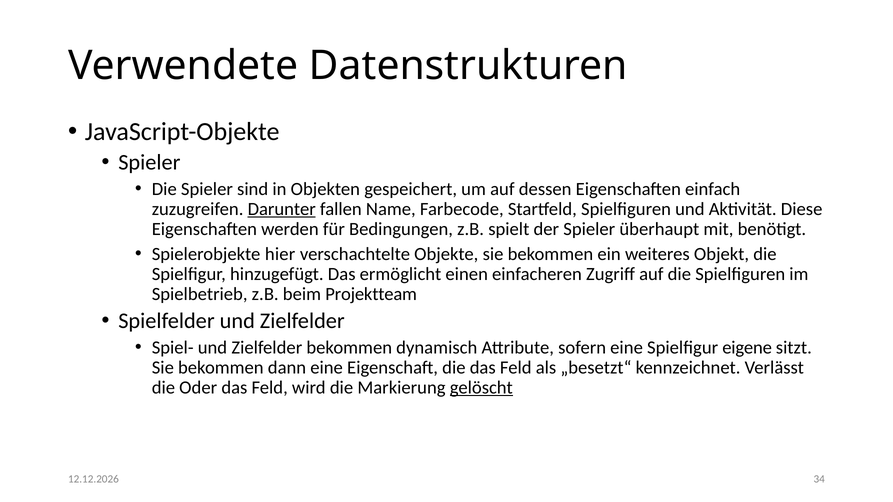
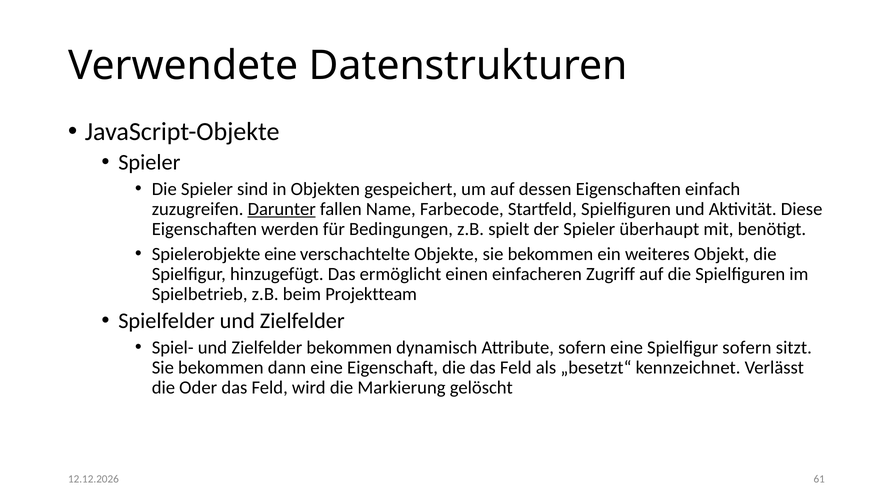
Spielerobjekte hier: hier -> eine (280, 254)
Spielfigur eigene: eigene -> sofern (747, 348)
gelöscht underline: present -> none (481, 388)
34: 34 -> 61 (819, 480)
